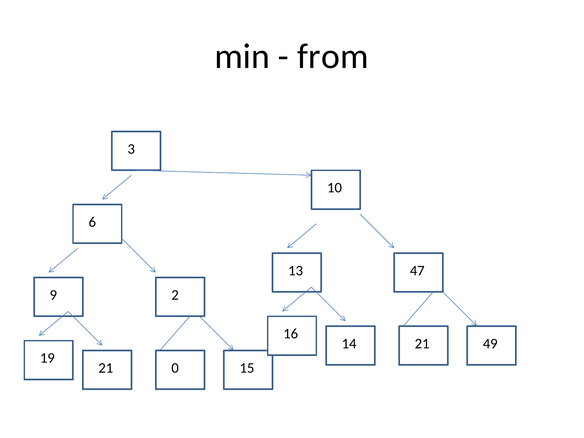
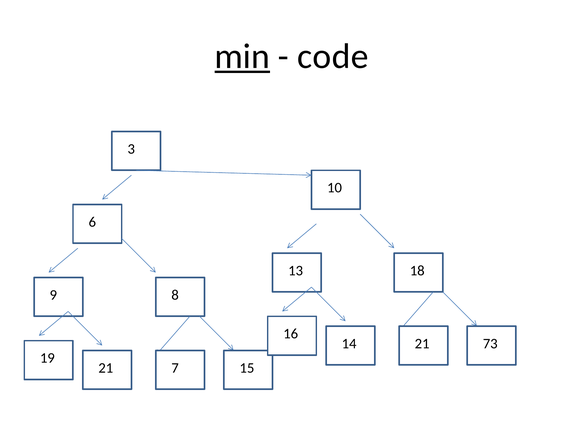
min underline: none -> present (242, 57)
from: from -> code (333, 57)
47: 47 -> 18 (417, 271)
2: 2 -> 8 (175, 295)
49: 49 -> 73 (490, 344)
0: 0 -> 7 (175, 368)
